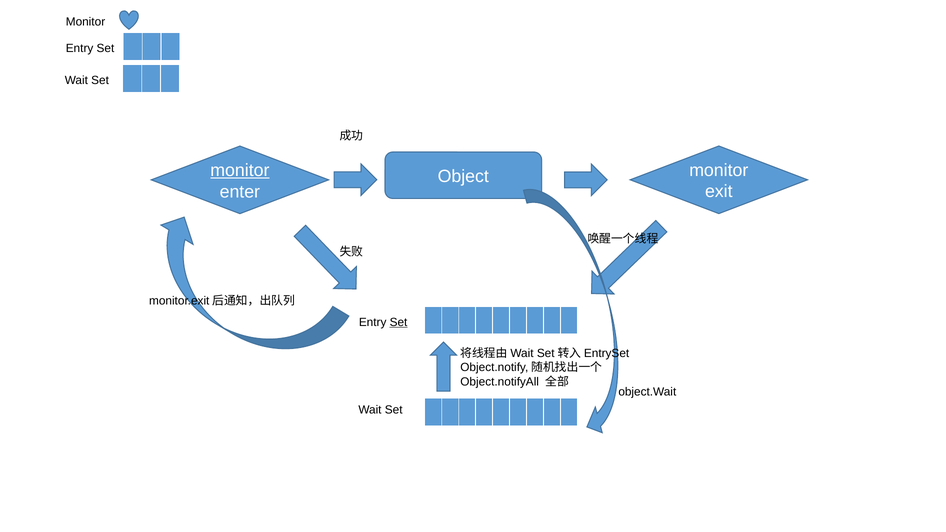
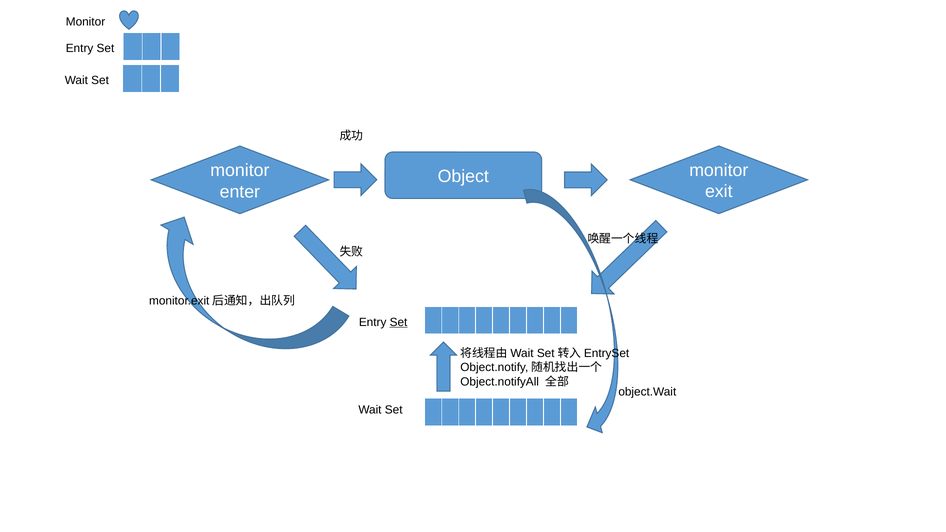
monitor underline: present -> none (240, 170)
